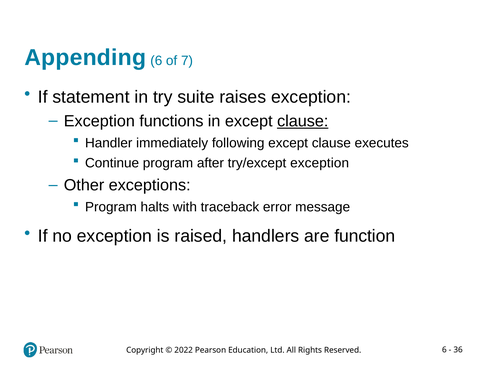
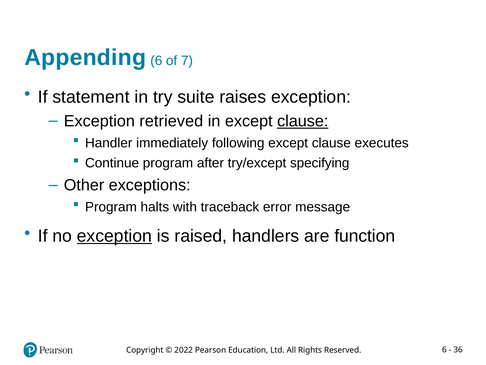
functions: functions -> retrieved (171, 121)
try/except exception: exception -> specifying (320, 163)
exception underline: none -> present (114, 236)
